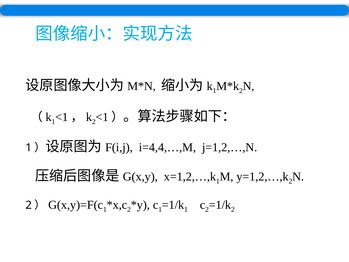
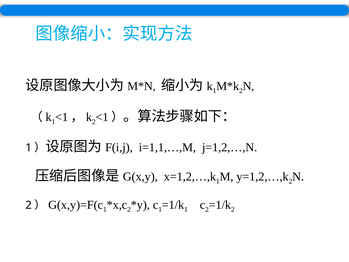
i=4,4,…,M: i=4,4,…,M -> i=1,1,…,M (167, 147)
